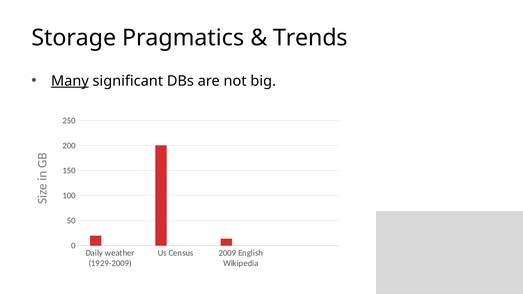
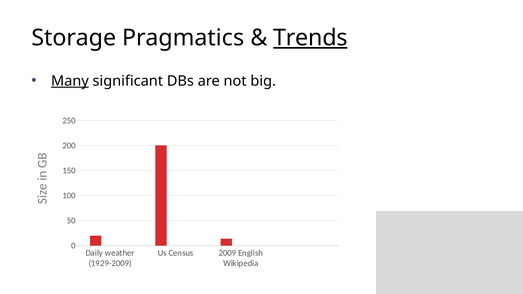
Trends underline: none -> present (310, 38)
